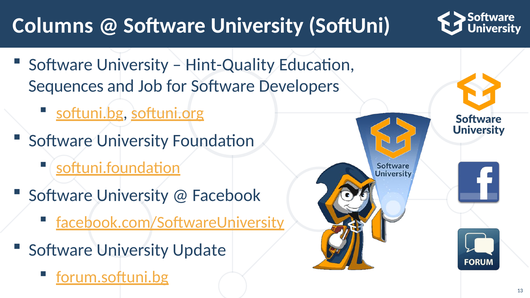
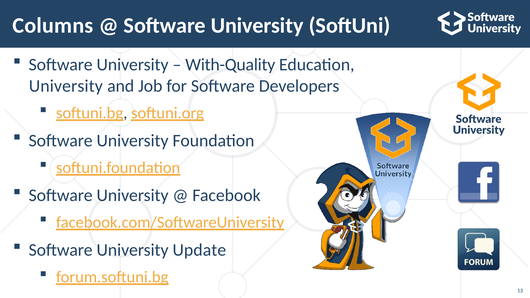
Hint-Quality: Hint-Quality -> With-Quality (230, 65)
Sequences: Sequences -> University (66, 86)
